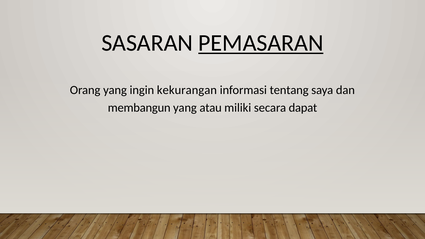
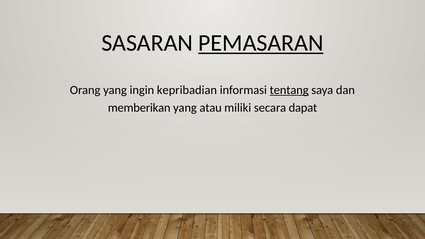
kekurangan: kekurangan -> kepribadian (187, 90)
tentang underline: none -> present (289, 90)
membangun: membangun -> memberikan (139, 108)
